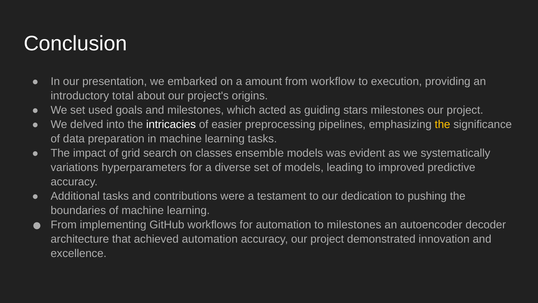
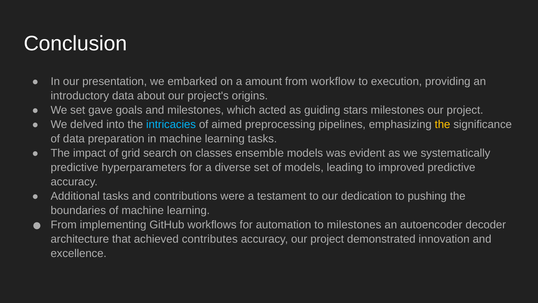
introductory total: total -> data (123, 96)
used: used -> gave (100, 110)
intricacies colour: white -> light blue (171, 124)
easier: easier -> aimed (227, 124)
variations: variations -> predictive (75, 167)
achieved automation: automation -> contributes (210, 239)
